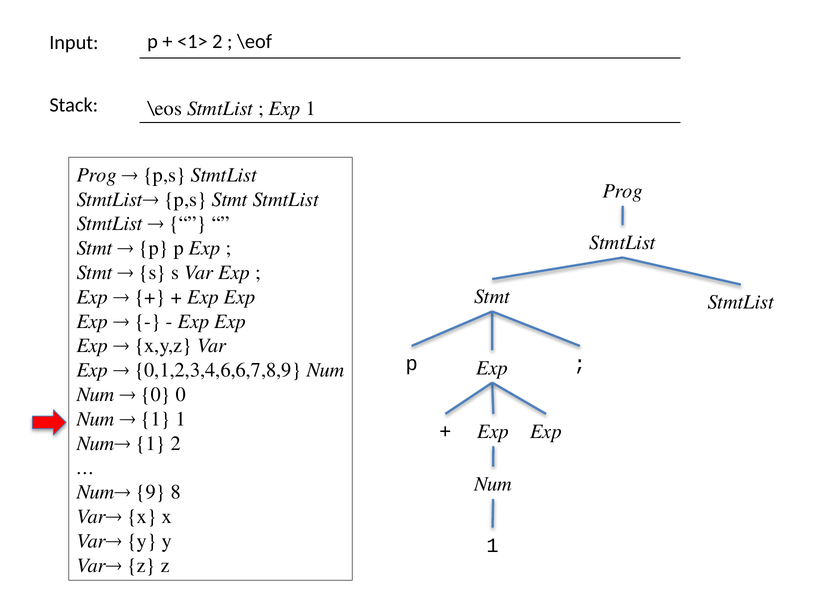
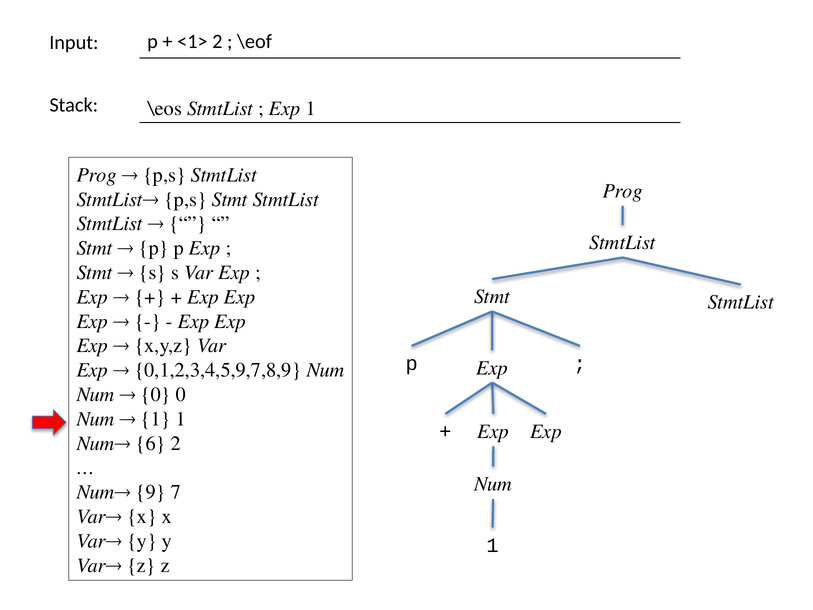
0,1,2,3,4,6,6,7,8,9: 0,1,2,3,4,6,6,7,8,9 -> 0,1,2,3,4,5,9,7,8,9 (218, 370)
Num 1: 1 -> 6 (151, 443)
8: 8 -> 7 (176, 492)
